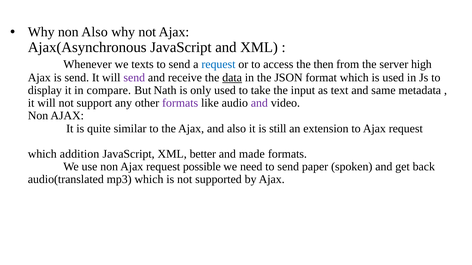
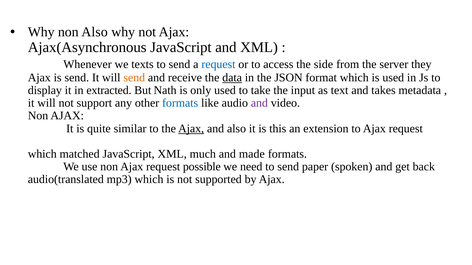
then: then -> side (323, 64)
high: high -> they (421, 64)
send colour: purple -> orange (134, 78)
compare: compare -> extracted (109, 91)
same: same -> takes (383, 91)
formats colour: purple -> blue (180, 103)
Ajax underline: none -> present (191, 129)
still: still -> this (278, 129)
addition: addition -> matched (80, 154)
better: better -> much (203, 154)
